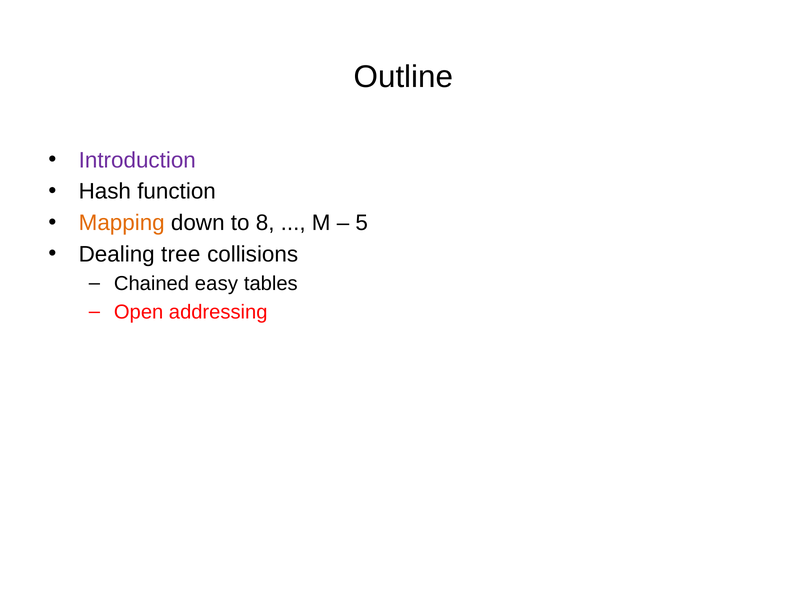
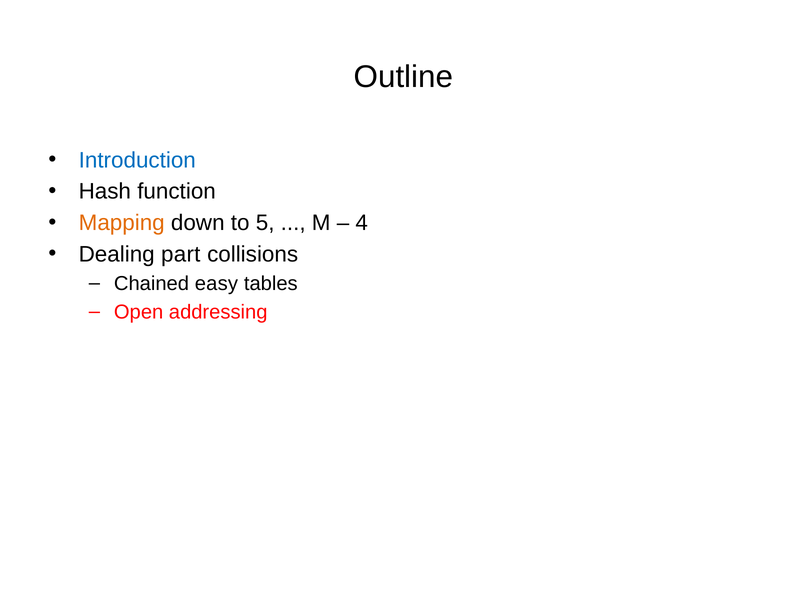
Introduction colour: purple -> blue (137, 160)
8: 8 -> 5 (265, 223)
5: 5 -> 4 (362, 223)
tree: tree -> part (181, 254)
